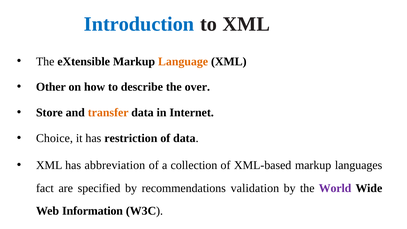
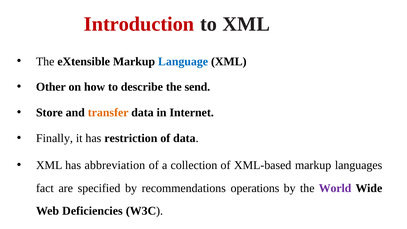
Introduction colour: blue -> red (139, 24)
Language colour: orange -> blue (183, 61)
over: over -> send (197, 87)
Choice: Choice -> Finally (54, 138)
validation: validation -> operations (255, 188)
Information: Information -> Deficiencies (92, 211)
